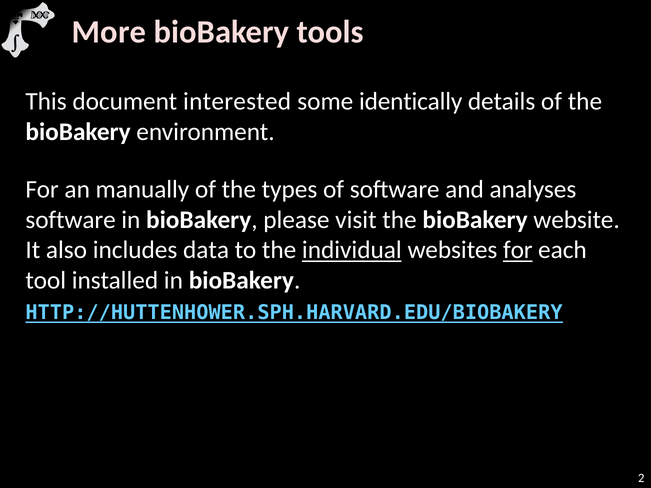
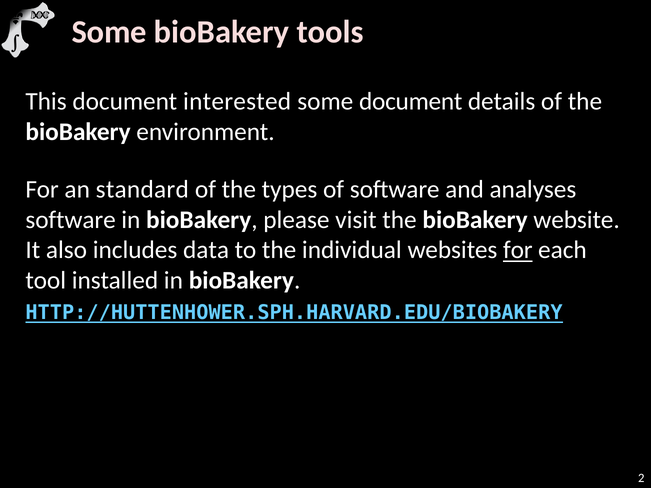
More: More -> Some (109, 32)
some identically: identically -> document (411, 102)
manually: manually -> standard (142, 189)
individual underline: present -> none (352, 250)
